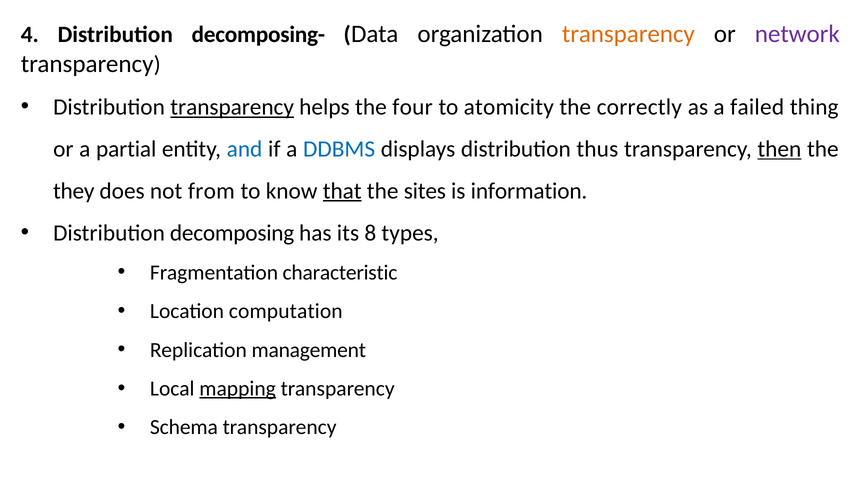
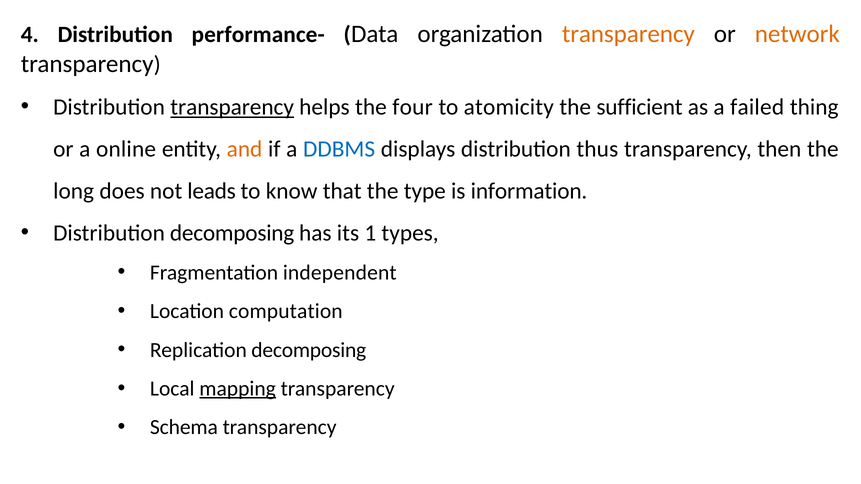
decomposing-: decomposing- -> performance- (258, 35)
network colour: purple -> orange (797, 34)
correctly: correctly -> sufficient (640, 107)
partial: partial -> online (126, 149)
and colour: blue -> orange (245, 149)
then underline: present -> none (779, 149)
they: they -> long (74, 191)
from: from -> leads (212, 191)
that underline: present -> none (342, 191)
sites: sites -> type (425, 191)
8: 8 -> 1 (370, 233)
characteristic: characteristic -> independent (340, 273)
Replication management: management -> decomposing (309, 350)
